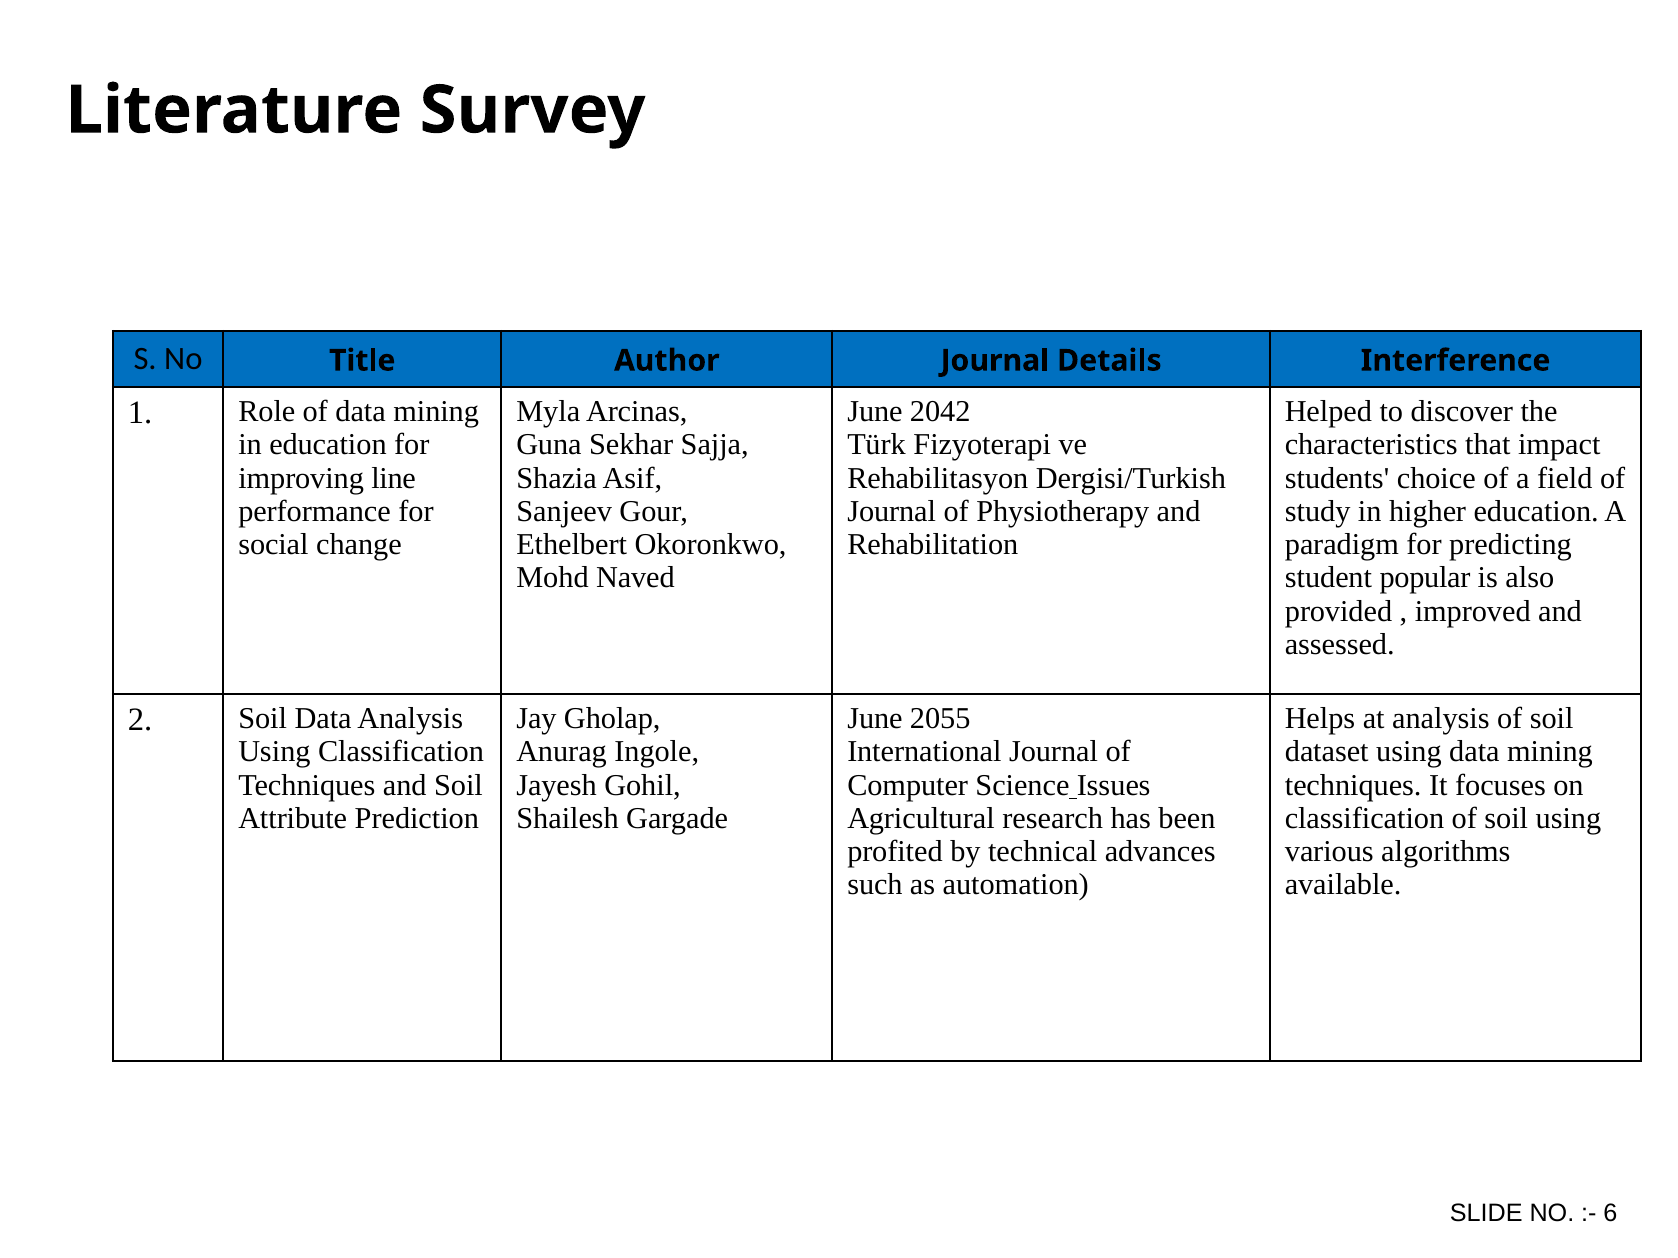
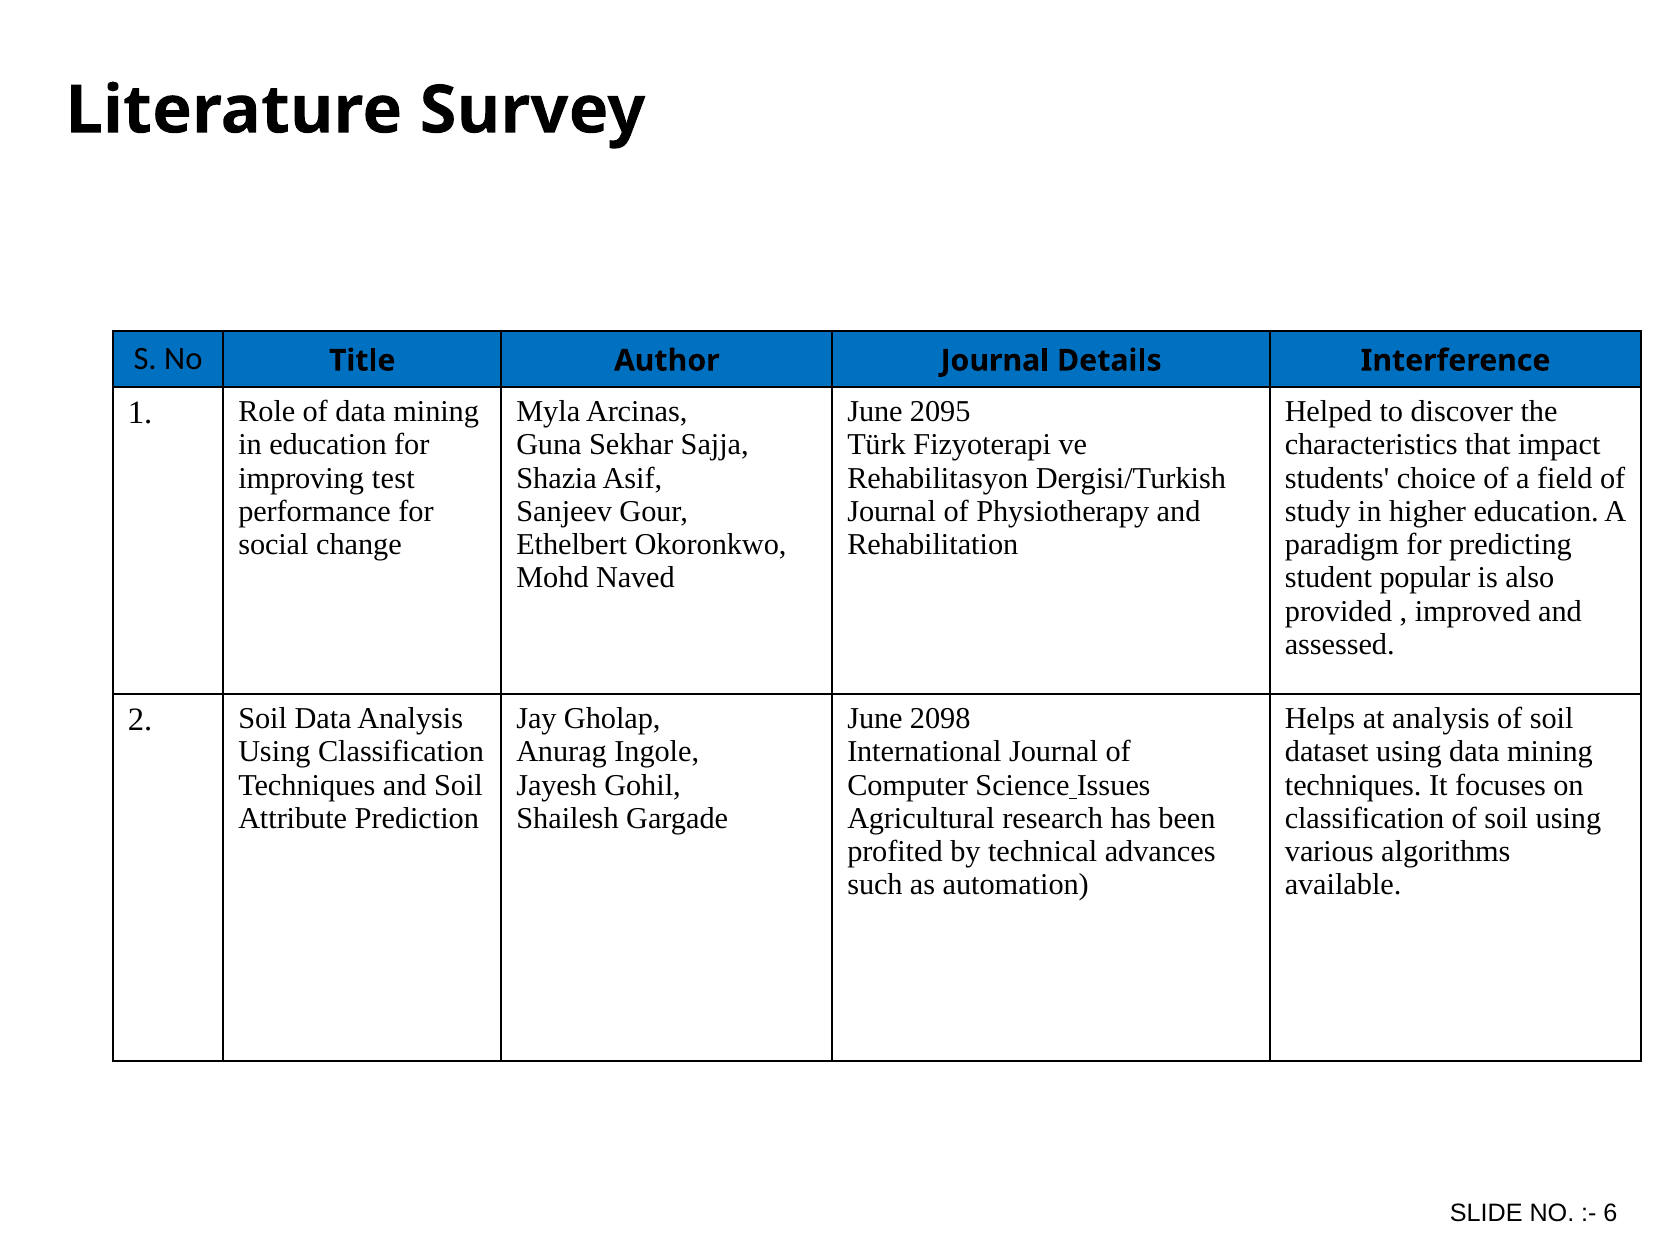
2042: 2042 -> 2095 (940, 412)
line: line -> test (393, 478)
2055: 2055 -> 2098 (940, 719)
